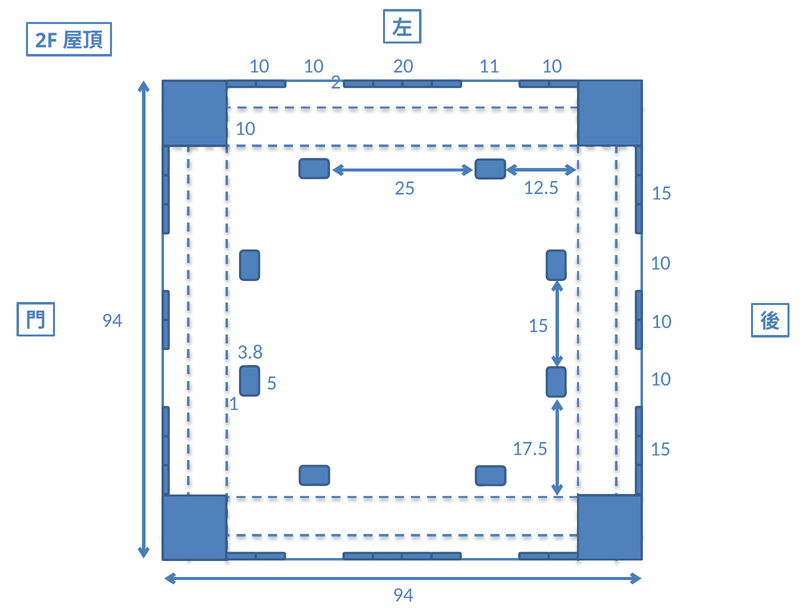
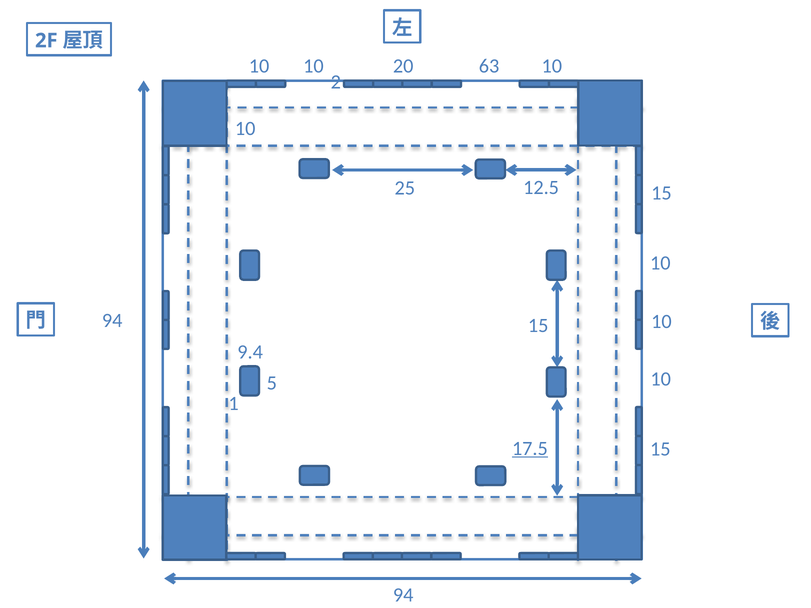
11: 11 -> 63 (489, 66)
3.8: 3.8 -> 9.4 (250, 352)
17.5 underline: none -> present (530, 449)
